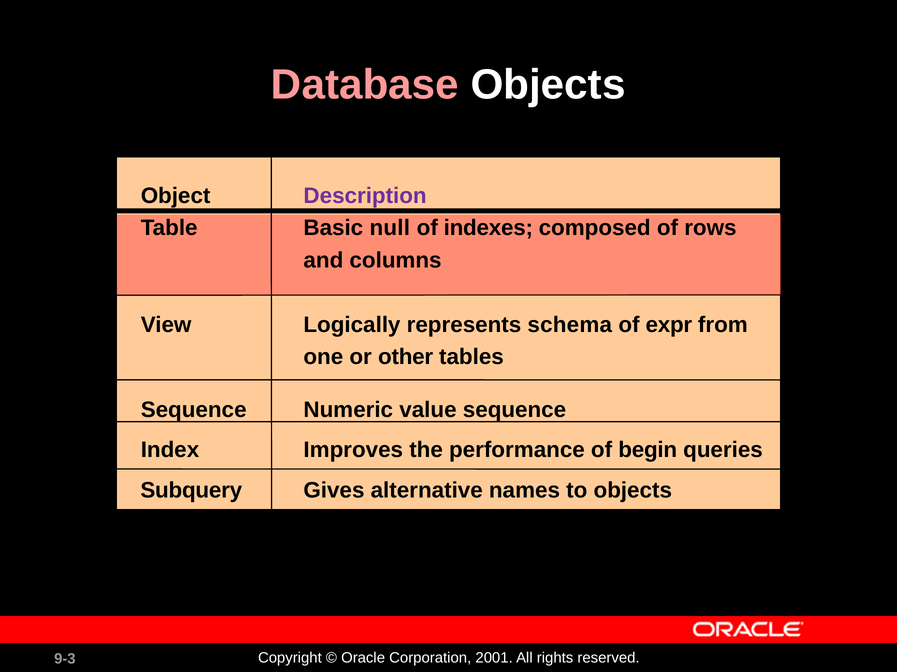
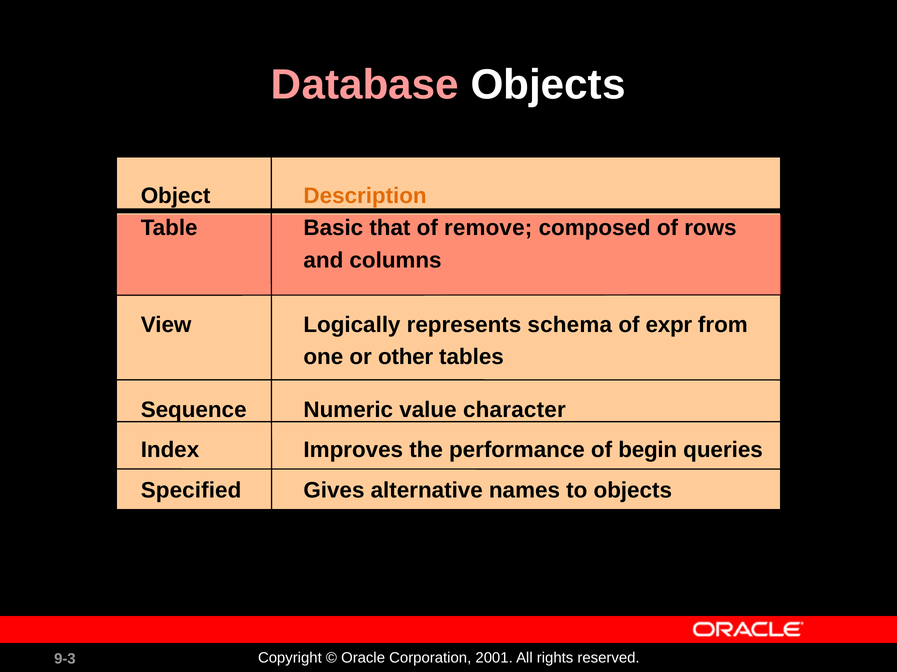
Description colour: purple -> orange (365, 196)
null: null -> that (390, 228)
indexes: indexes -> remove (488, 228)
value sequence: sequence -> character (514, 410)
Subquery: Subquery -> Specified (191, 491)
